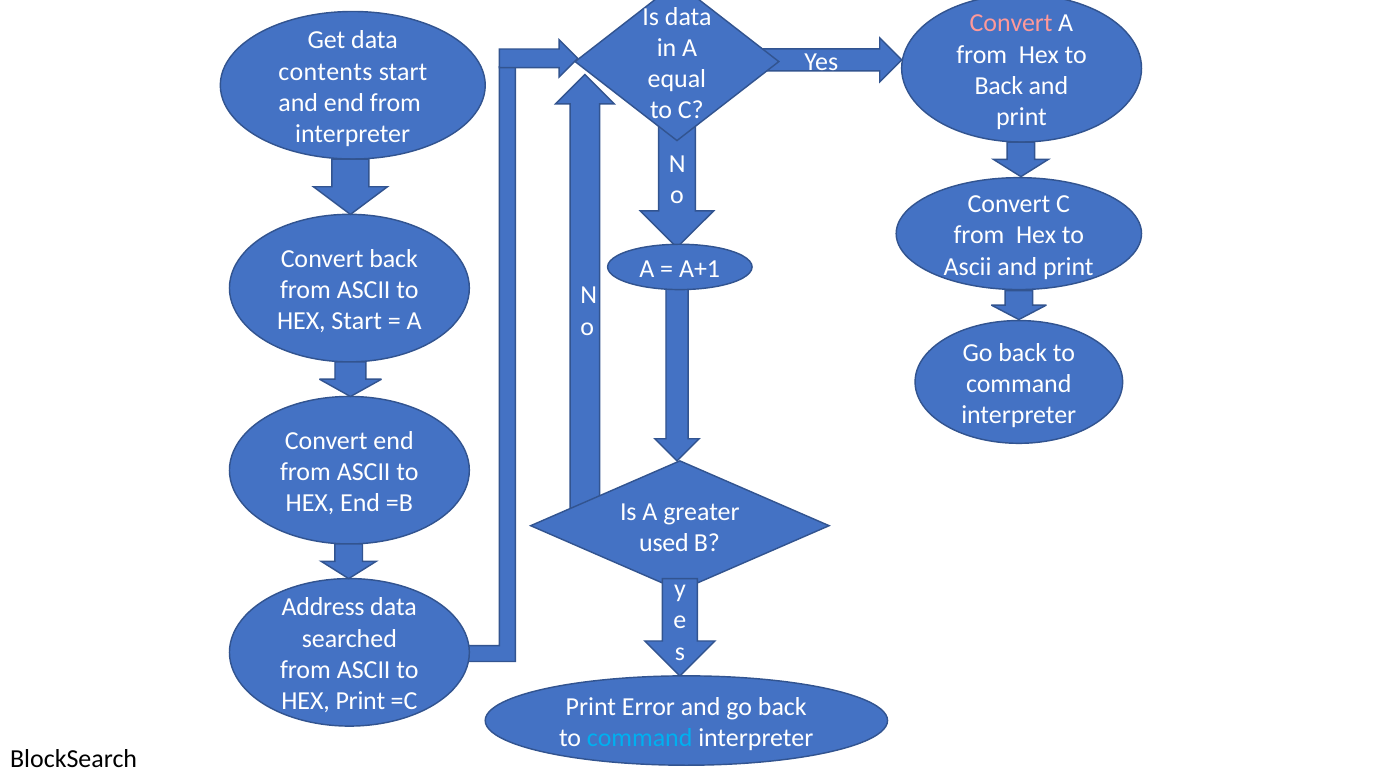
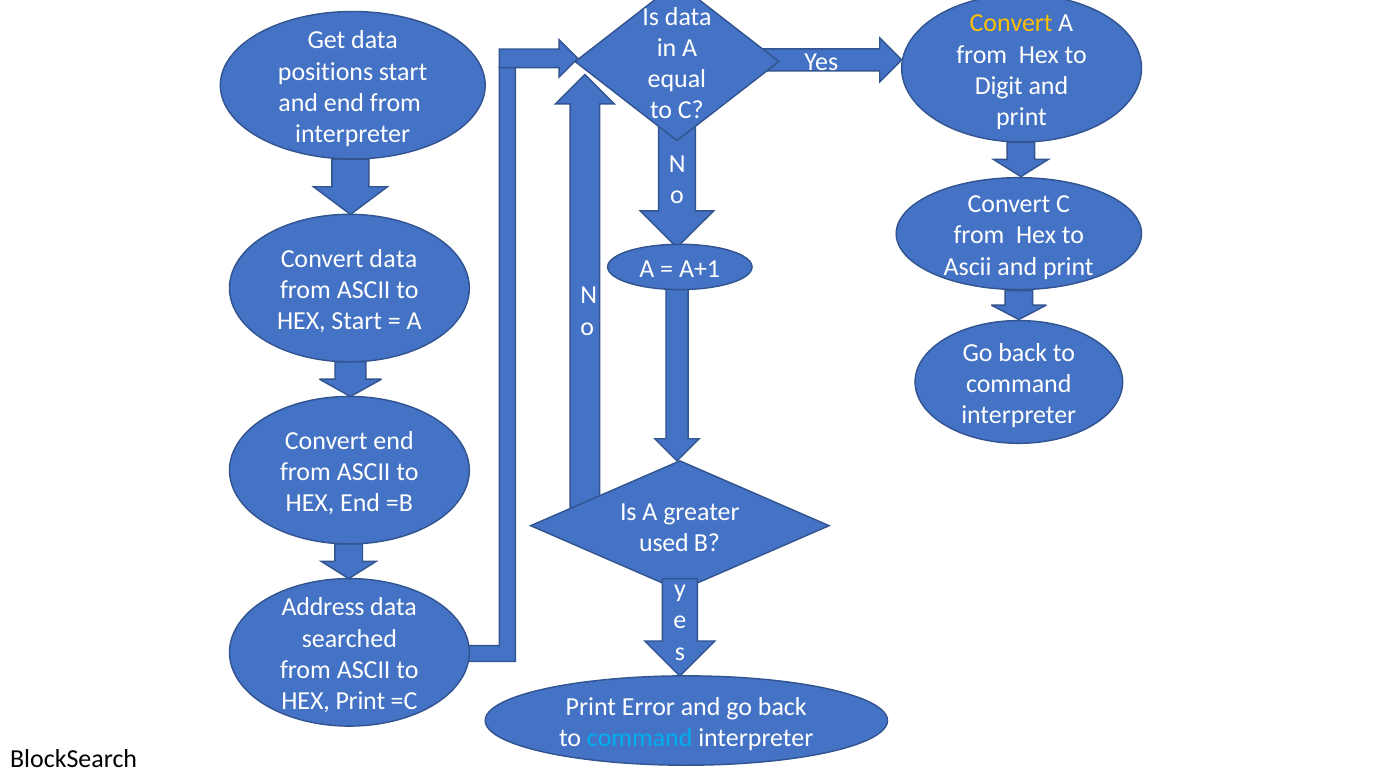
Convert colour: pink -> yellow (1011, 23)
contents: contents -> positions (326, 71)
Back: Back -> Digit (999, 86)
Convert back: back -> data (393, 259)
